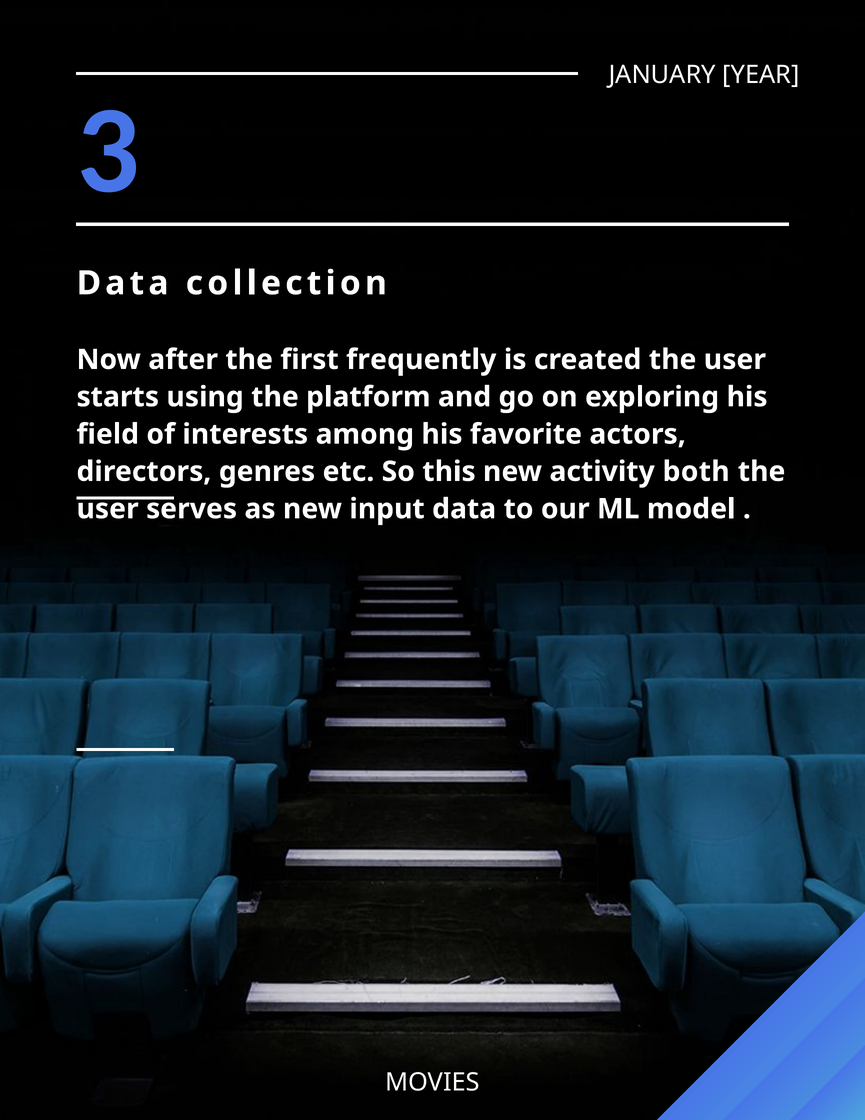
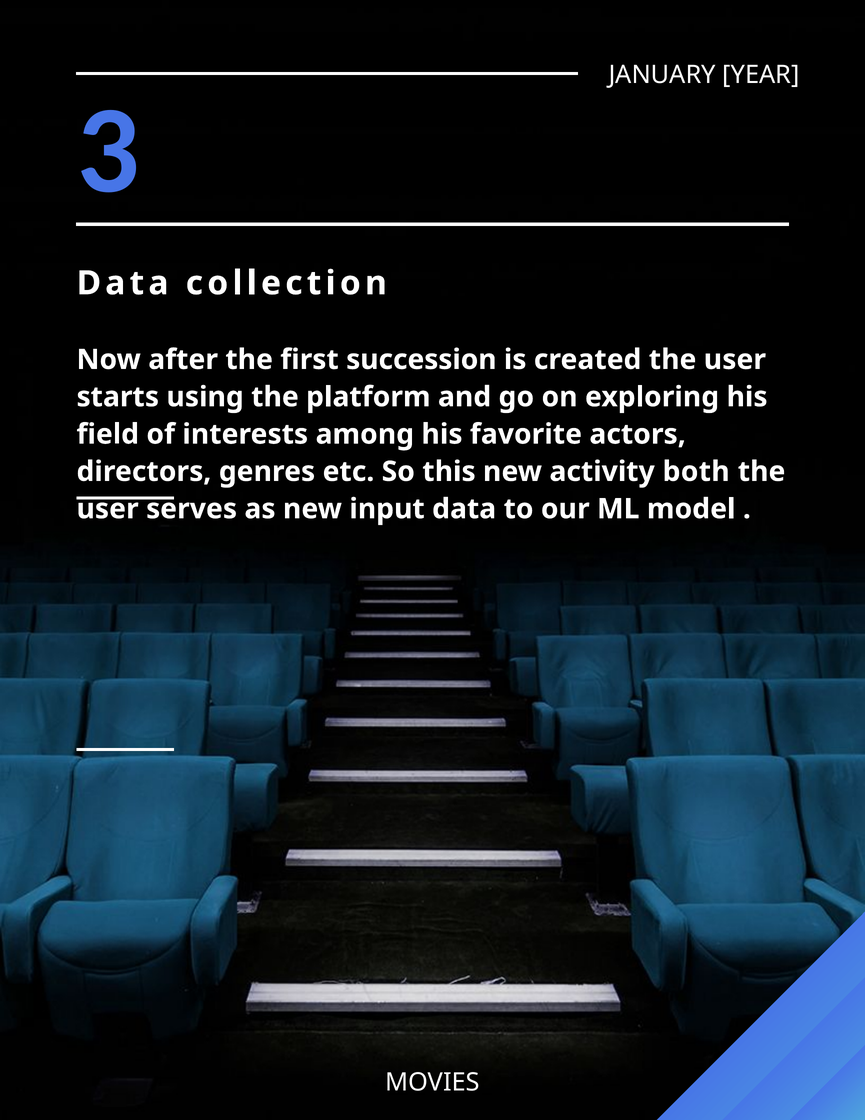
frequently: frequently -> succession (421, 359)
